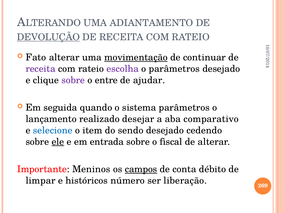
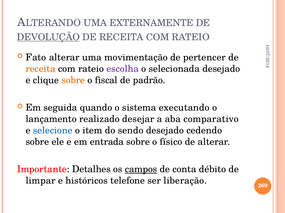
ADIANTAMENTO: ADIANTAMENTO -> EXTERNAMENTE (151, 23)
movimentação underline: present -> none (136, 58)
continuar: continuar -> pertencer (204, 58)
receita colour: purple -> orange (41, 69)
o parâmetros: parâmetros -> selecionada (174, 69)
sobre colour: purple -> orange (73, 80)
entre: entre -> fiscal (106, 80)
ajudar: ajudar -> padrão (149, 80)
sistema parâmetros: parâmetros -> executando (184, 108)
ele underline: present -> none (58, 142)
fiscal: fiscal -> físico (171, 142)
Meninos: Meninos -> Detalhes (91, 170)
número: número -> telefone (128, 181)
